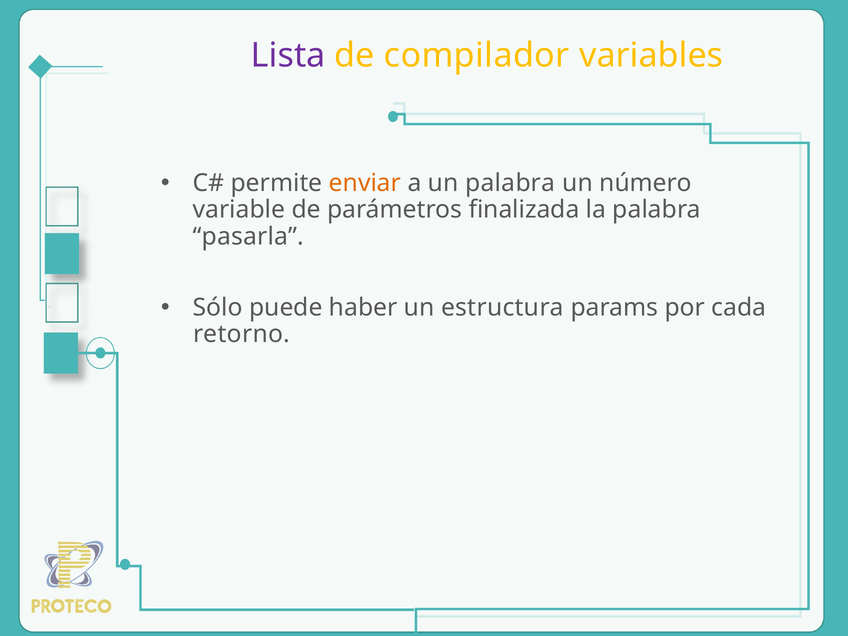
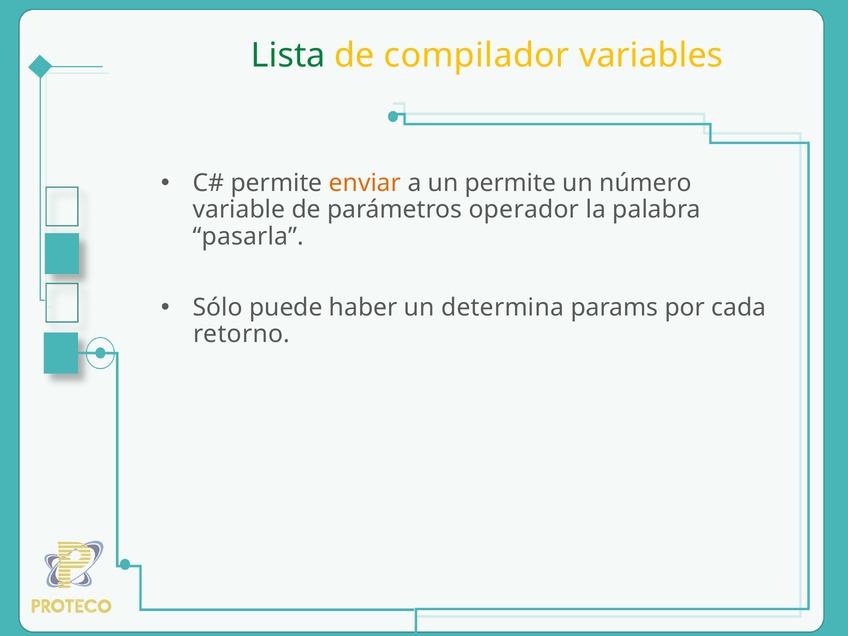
Lista colour: purple -> green (288, 56)
un palabra: palabra -> permite (510, 183)
finalizada: finalizada -> operador (524, 210)
estructura: estructura -> determina (503, 308)
